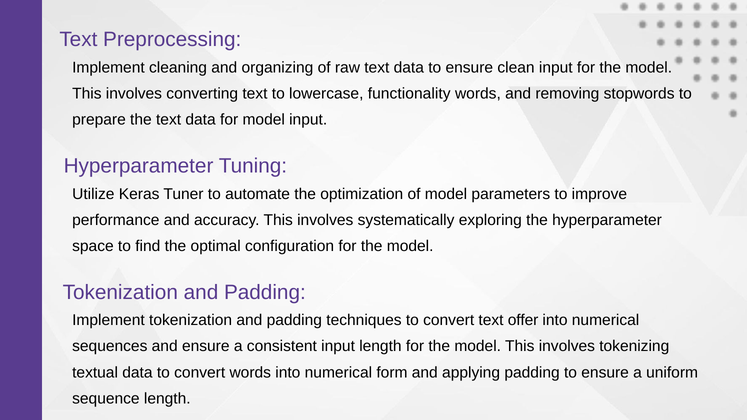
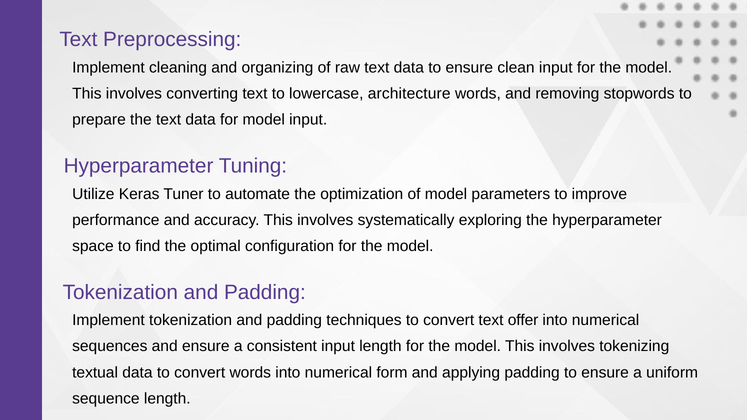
functionality: functionality -> architecture (409, 94)
